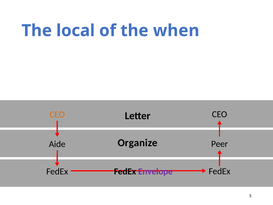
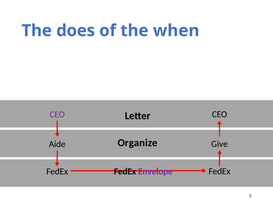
local: local -> does (76, 31)
CEO colour: orange -> purple (57, 114)
Peer: Peer -> Give (219, 144)
